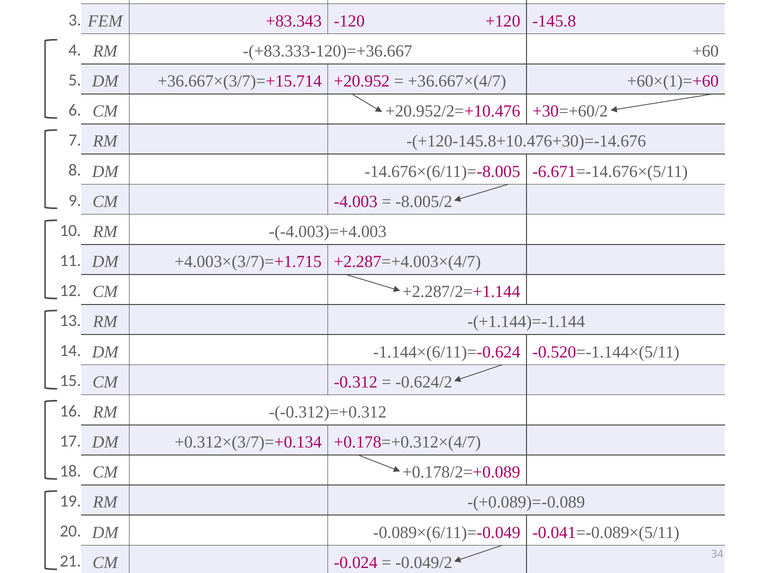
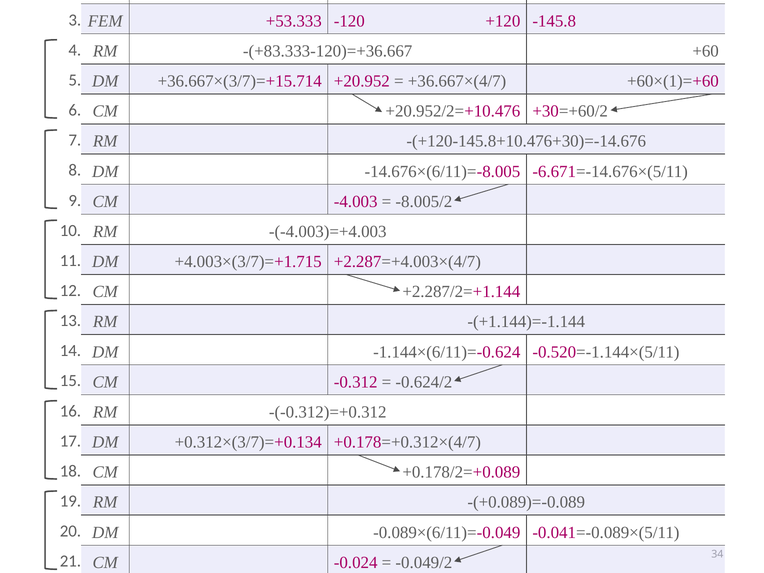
+83.343: +83.343 -> +53.333 (294, 21)
